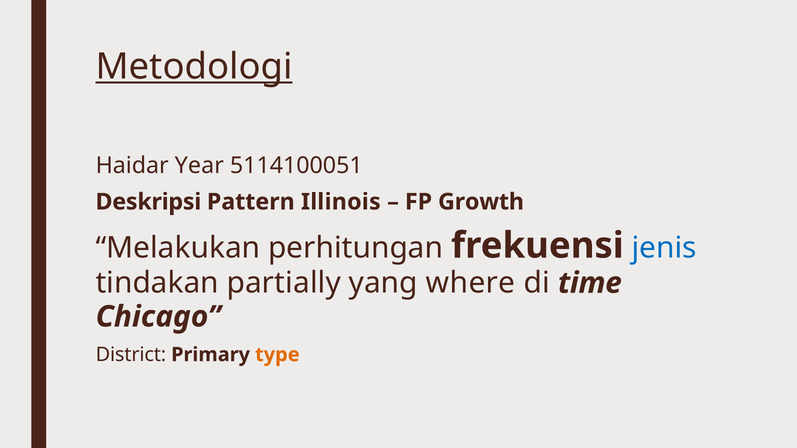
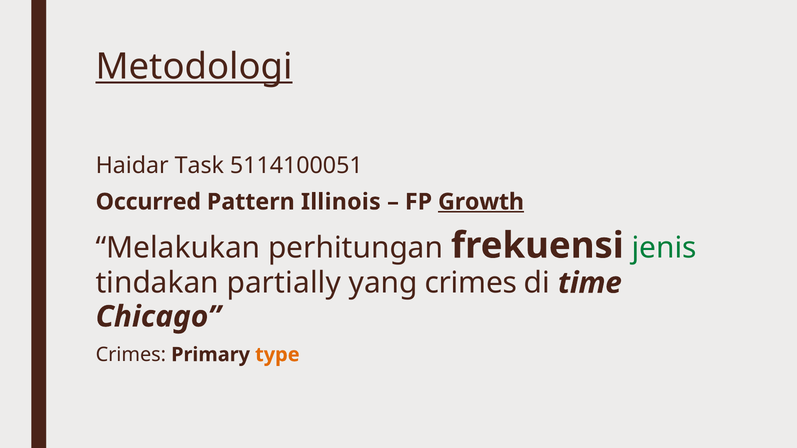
Year: Year -> Task (199, 166)
Deskripsi: Deskripsi -> Occurred (148, 202)
Growth underline: none -> present (481, 202)
jenis colour: blue -> green (664, 248)
yang where: where -> crimes (471, 283)
District: District -> Crimes (131, 355)
